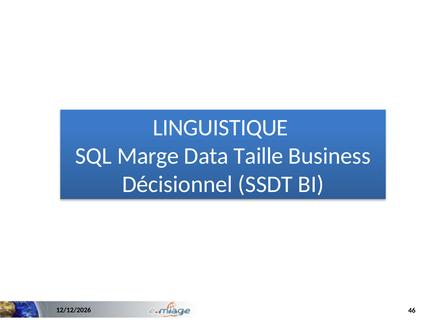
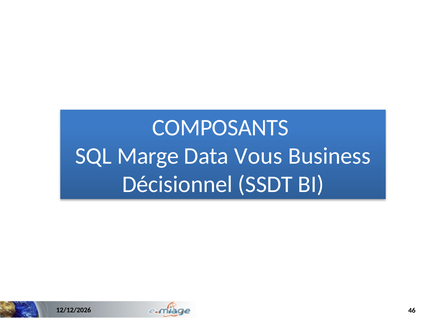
LINGUISTIQUE: LINGUISTIQUE -> COMPOSANTS (220, 127)
Taille: Taille -> Vous (258, 156)
